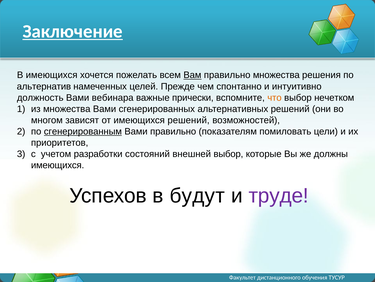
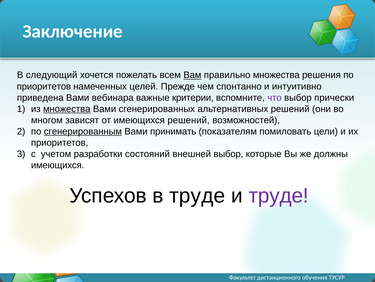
Заключение underline: present -> none (73, 31)
В имеющихся: имеющихся -> следующий (52, 75)
альтернатив: альтернатив -> приоритетов (44, 86)
должность: должность -> приведена (40, 97)
прически: прически -> критерии (193, 97)
что colour: orange -> purple (274, 97)
нечетком: нечетком -> прически (334, 97)
множества underline: none -> present (67, 109)
Вами правильно: правильно -> принимать (173, 131)
в будут: будут -> труде (197, 195)
